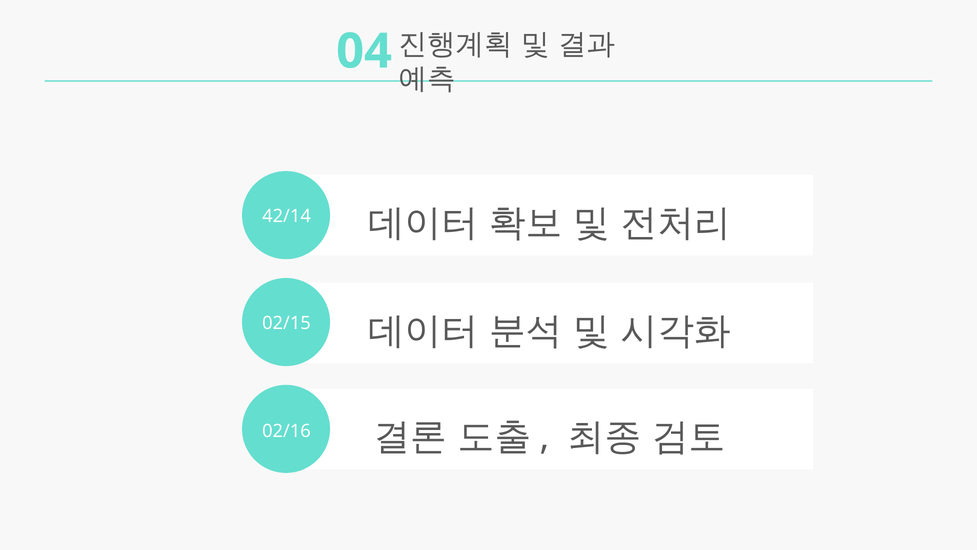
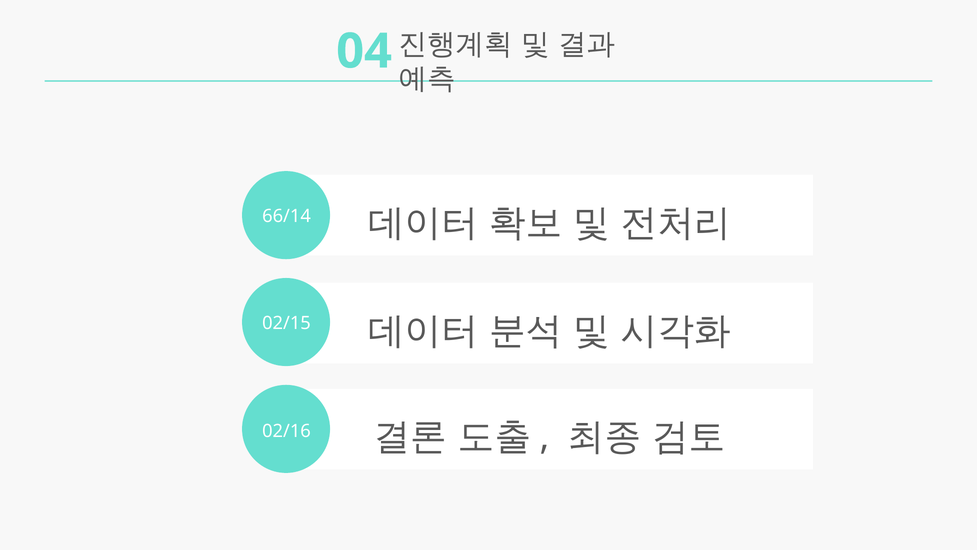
42/14: 42/14 -> 66/14 (287, 216)
